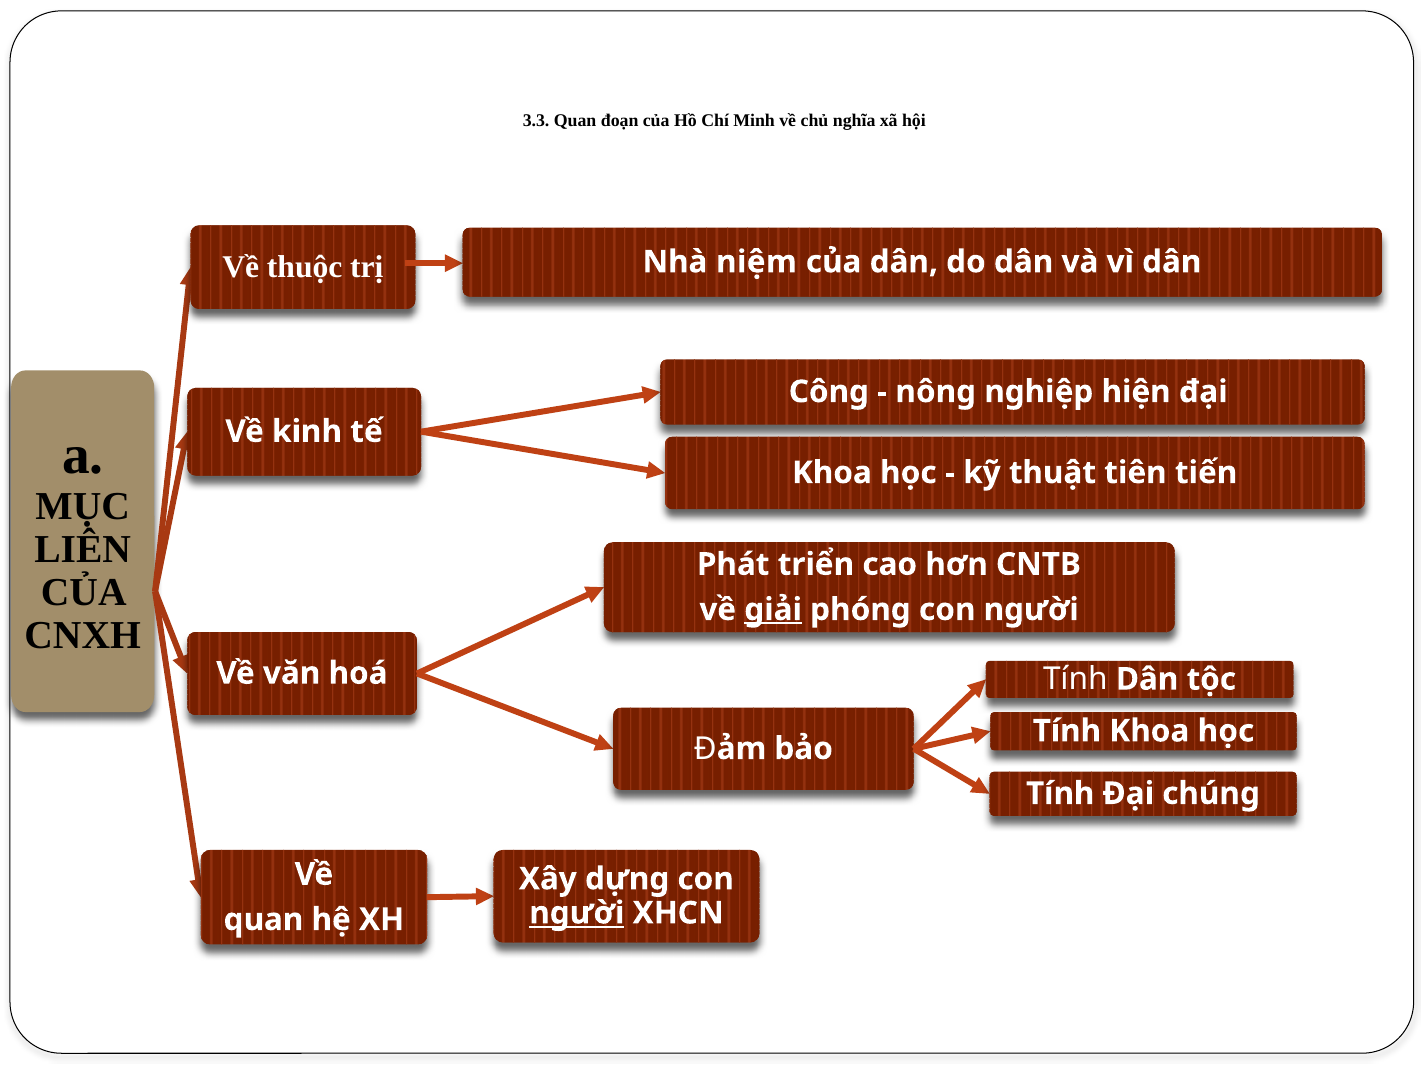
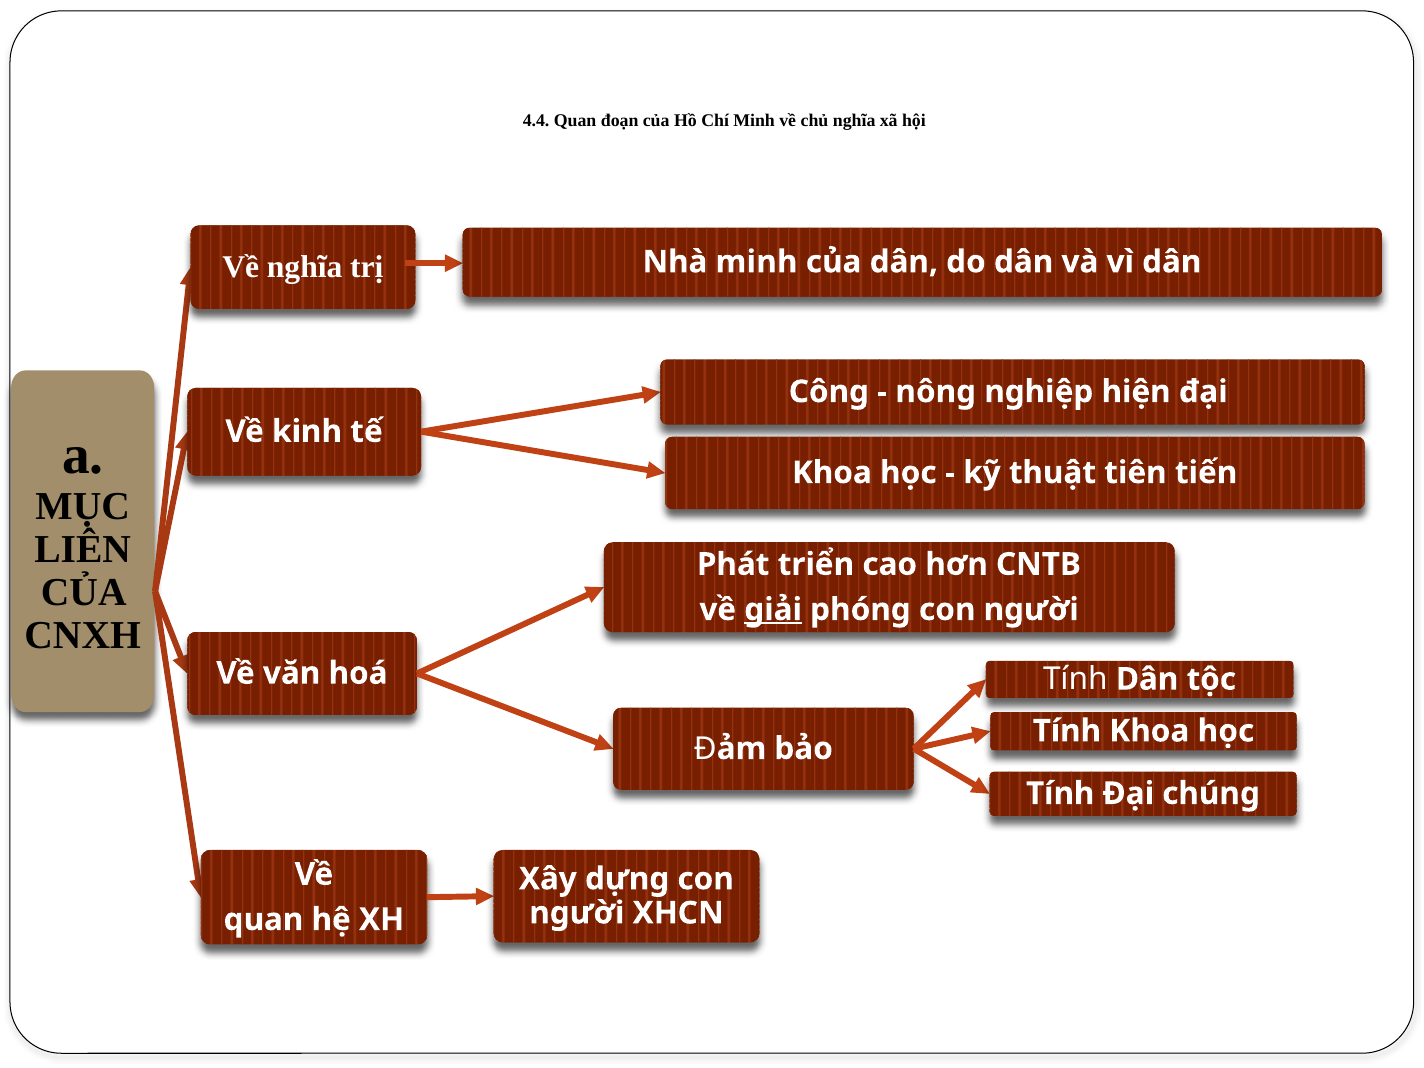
3.3: 3.3 -> 4.4 (536, 121)
Về thuộc: thuộc -> nghĩa (305, 267)
Nhà niệm: niệm -> minh (757, 262)
người underline: present -> none (577, 913)
